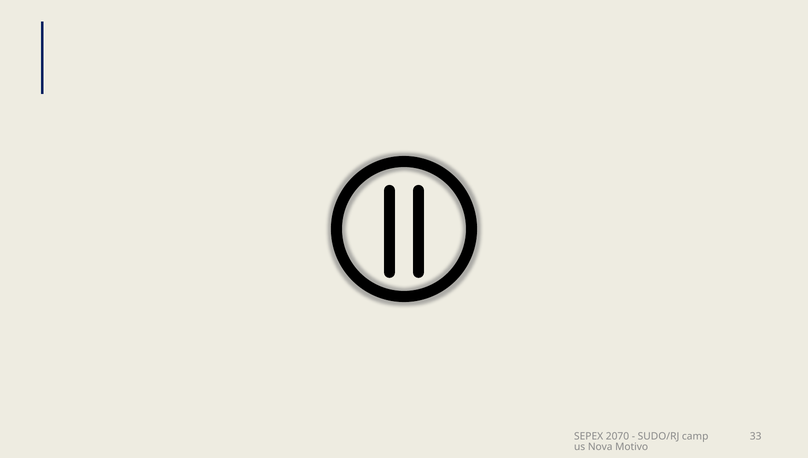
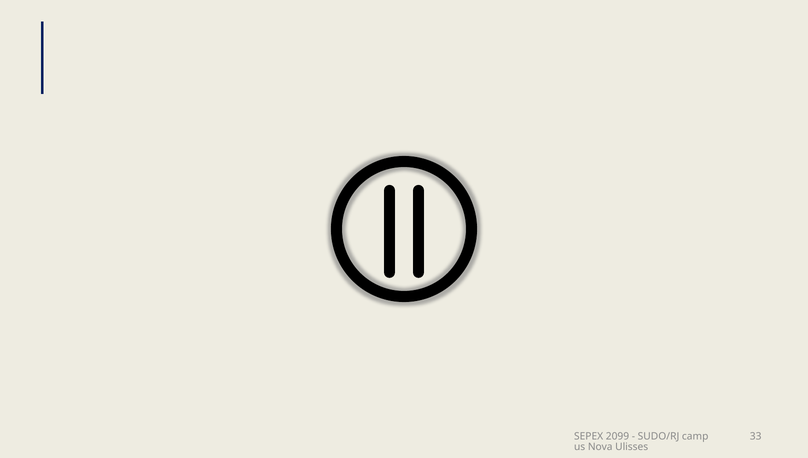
2070: 2070 -> 2099 (617, 437)
Motivo: Motivo -> Ulisses (632, 447)
